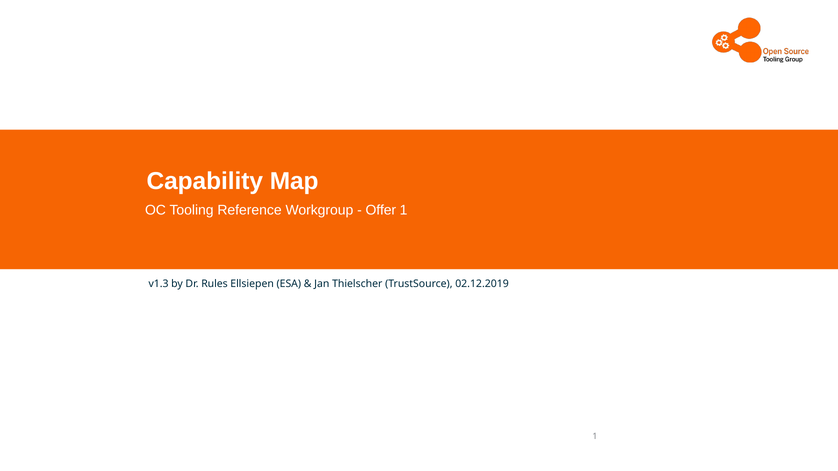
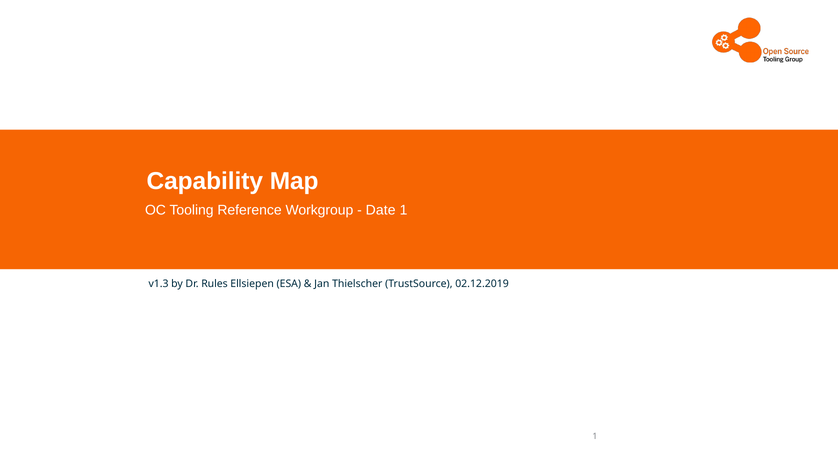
Offer: Offer -> Date (381, 210)
